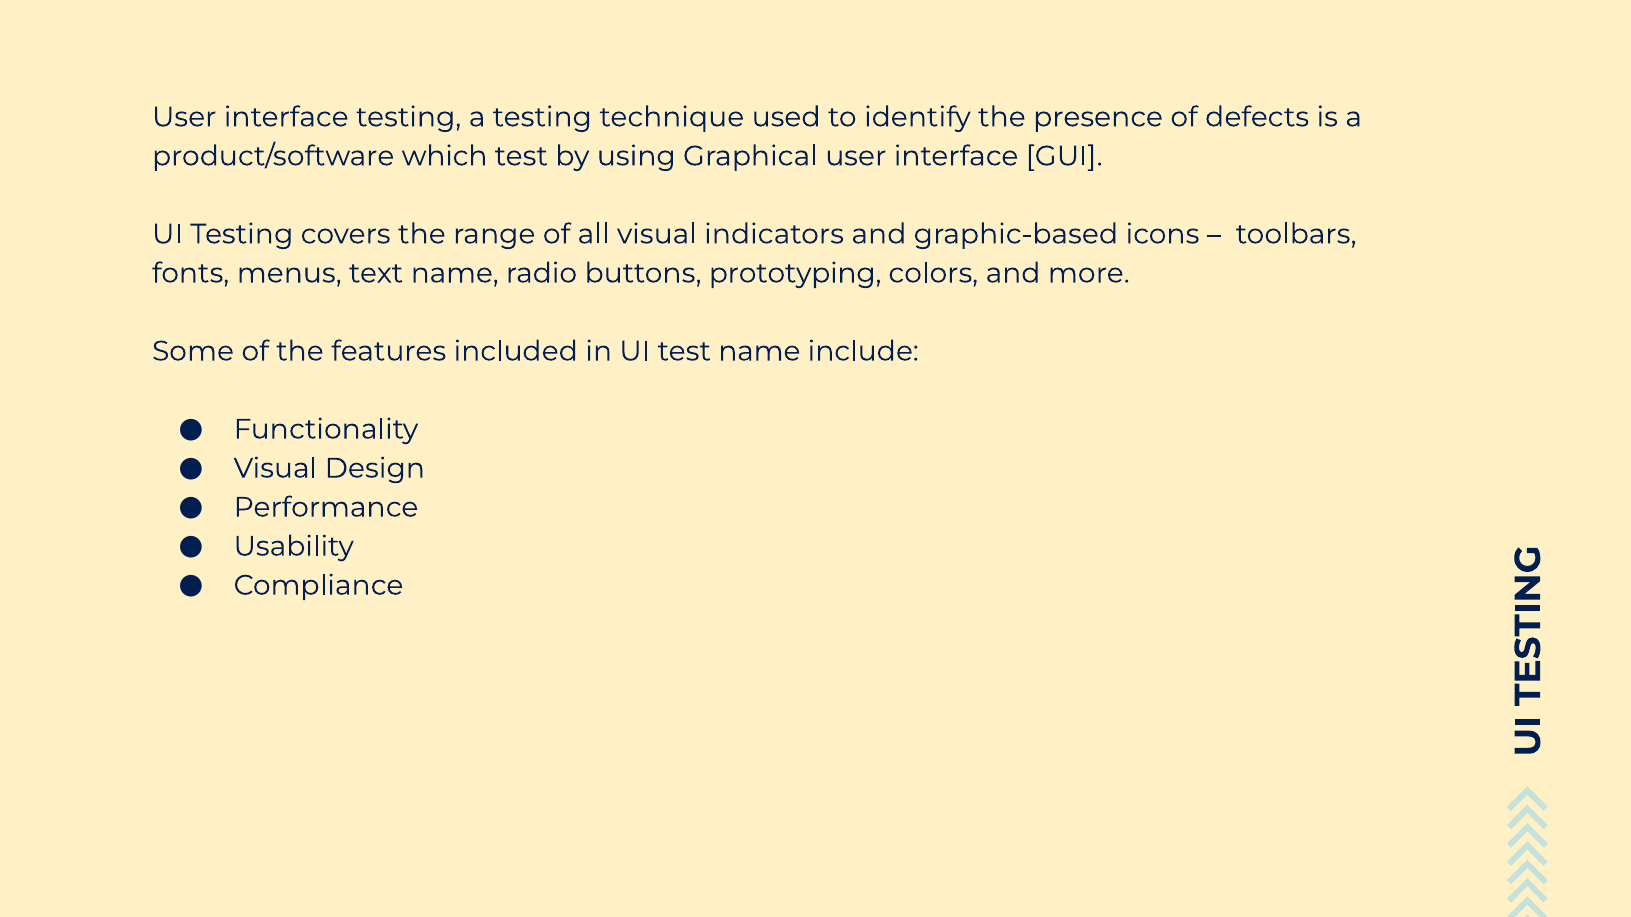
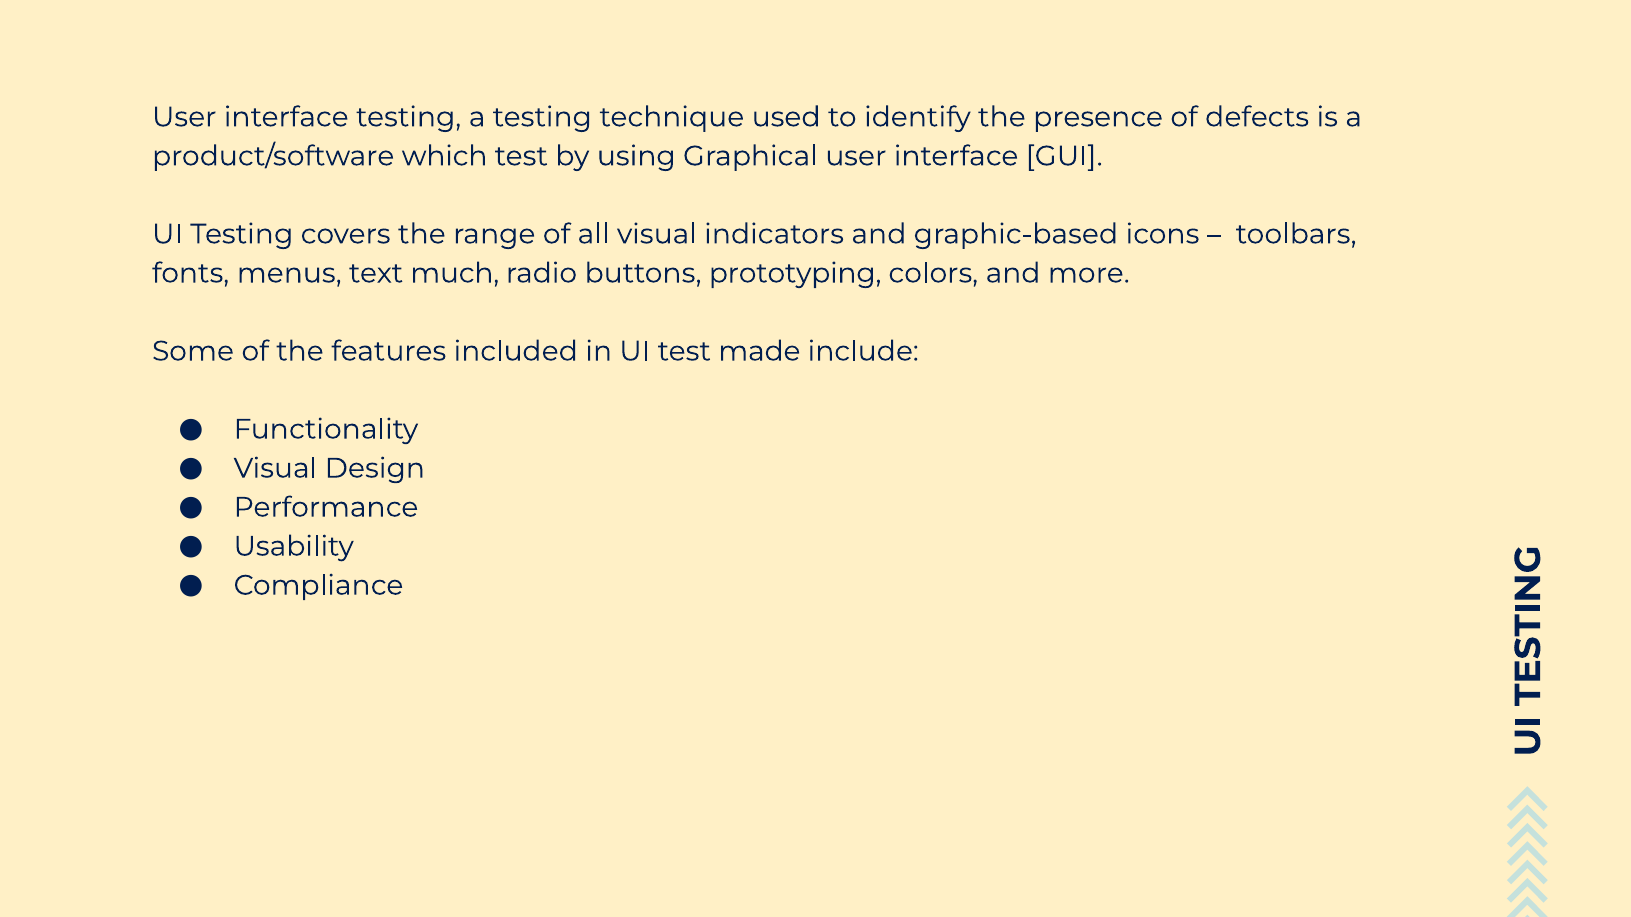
text name: name -> much (455, 273)
test name: name -> made (759, 351)
